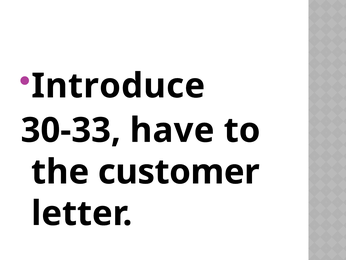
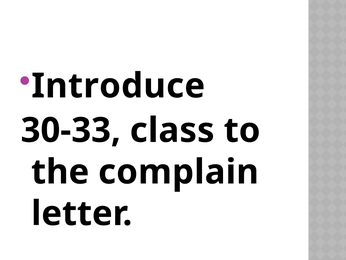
have: have -> class (172, 130)
customer: customer -> complain (178, 172)
